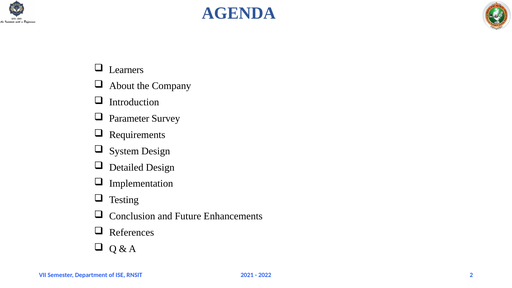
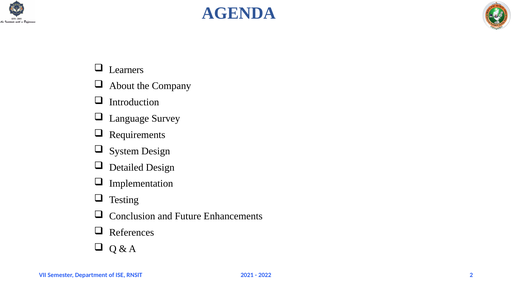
Parameter: Parameter -> Language (129, 119)
